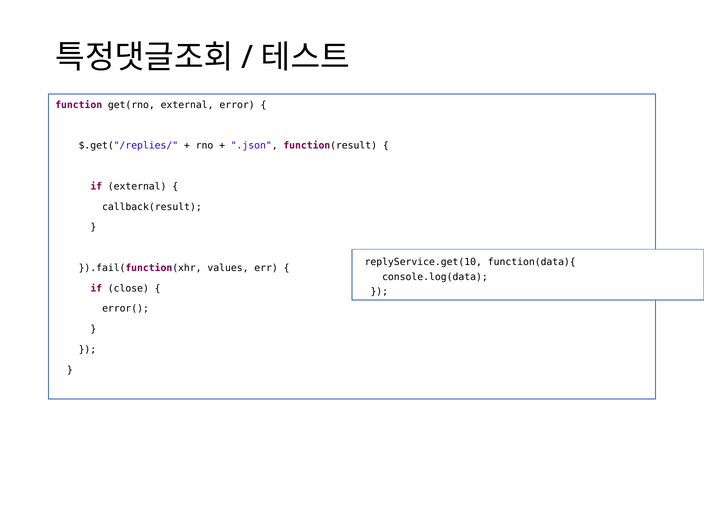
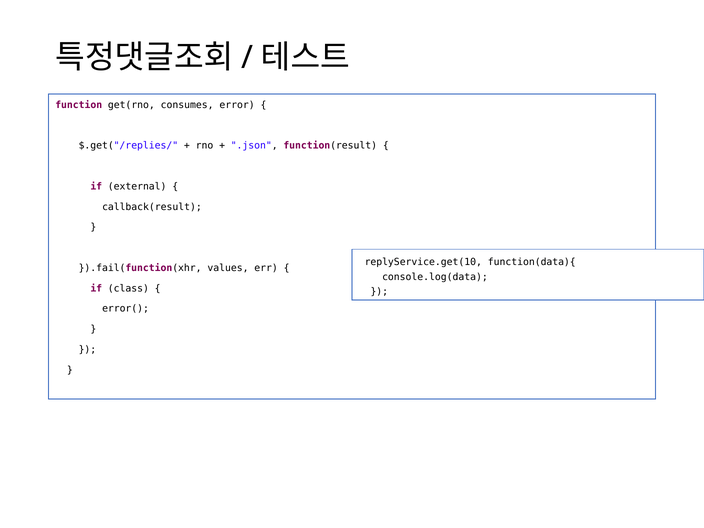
get(rno external: external -> consumes (187, 105)
close: close -> class (128, 288)
